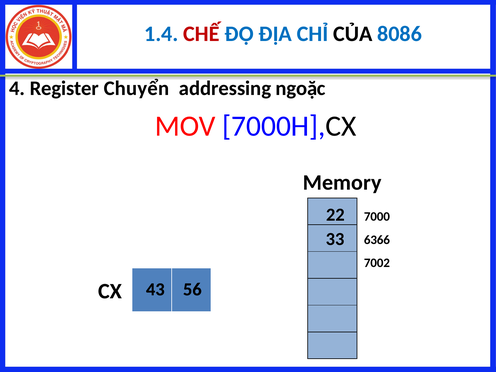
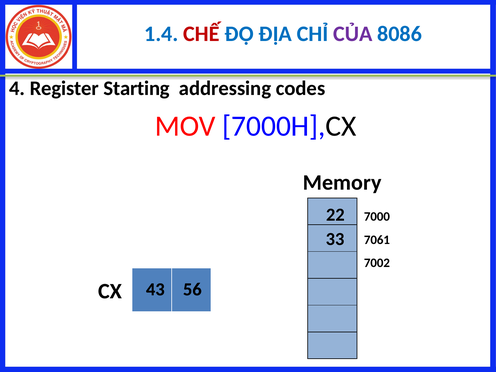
CỦA colour: black -> purple (353, 34)
Chuyển: Chuyển -> Starting (137, 88)
ngoặc: ngoặc -> codes (301, 88)
6366: 6366 -> 7061 (377, 240)
